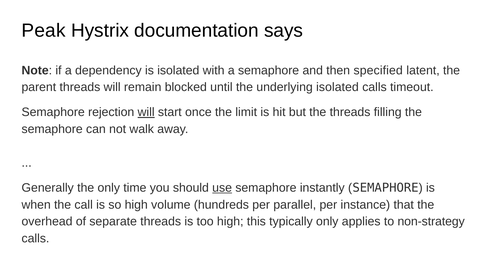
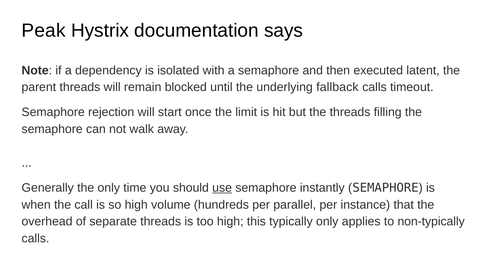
specified: specified -> executed (378, 70)
underlying isolated: isolated -> fallback (337, 87)
will underline: present -> none (146, 112)
non-strategy: non-strategy -> non-typically (431, 222)
